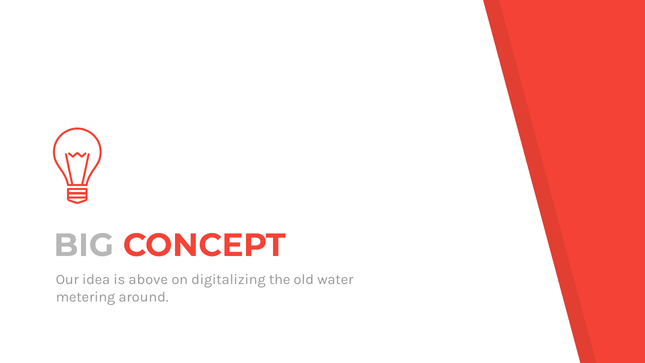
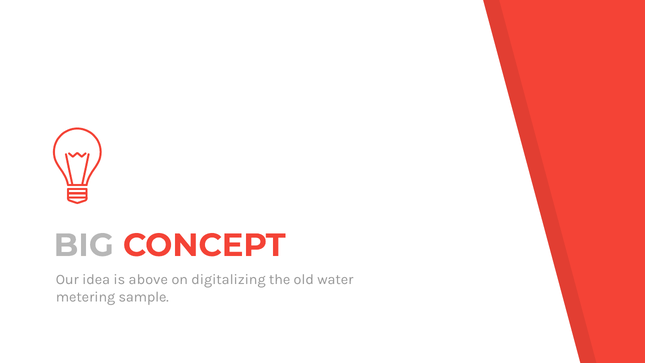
around: around -> sample (144, 297)
